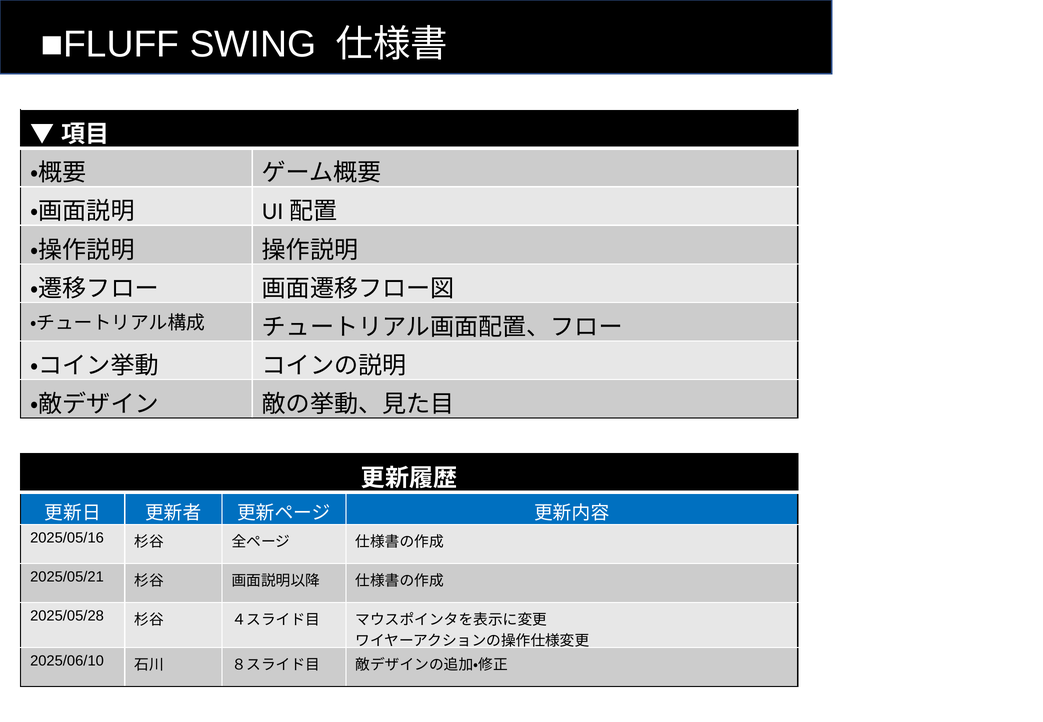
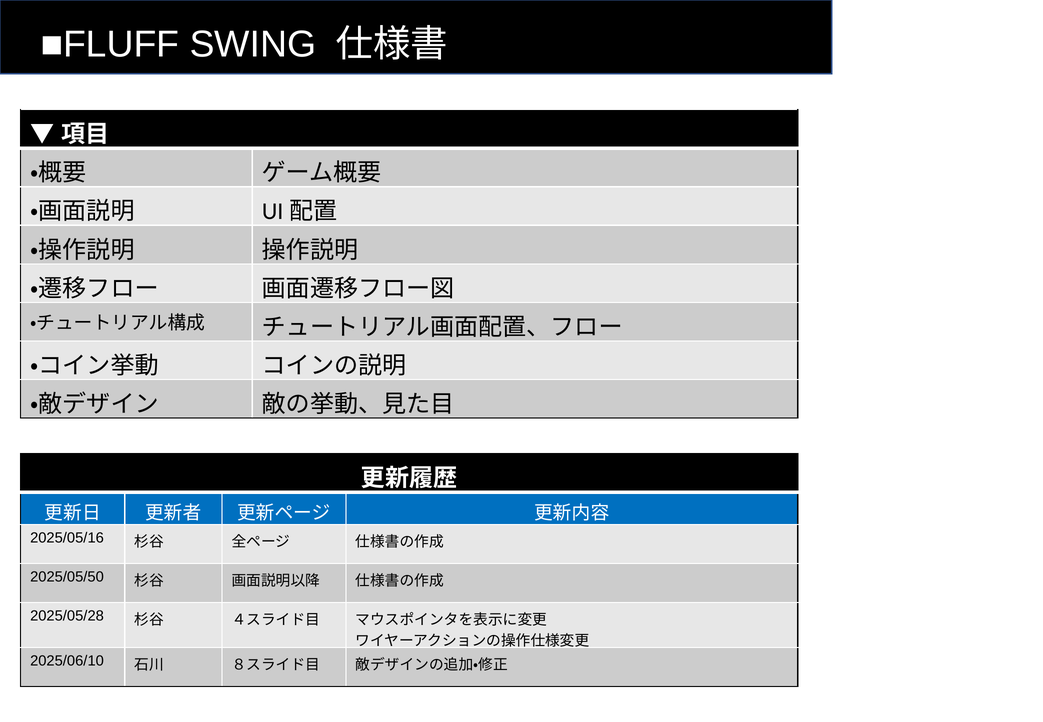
2025/05/21: 2025/05/21 -> 2025/05/50 (67, 577)
